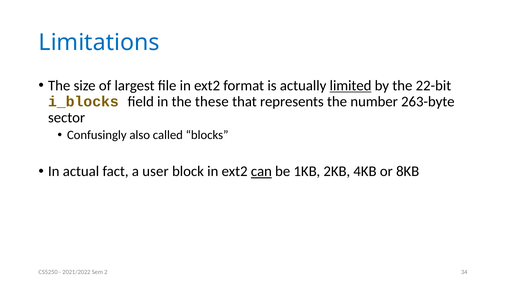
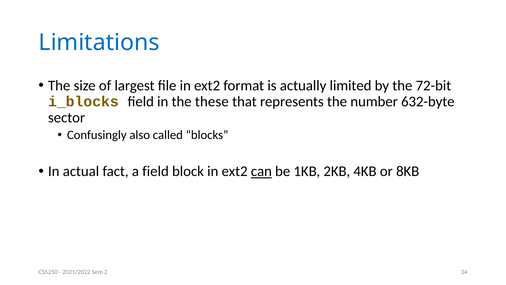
limited underline: present -> none (351, 86)
22-bit: 22-bit -> 72-bit (433, 86)
263-byte: 263-byte -> 632-byte (428, 101)
a user: user -> field (156, 171)
